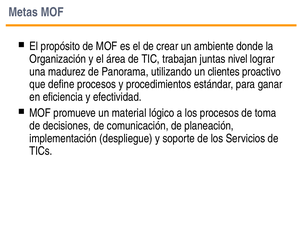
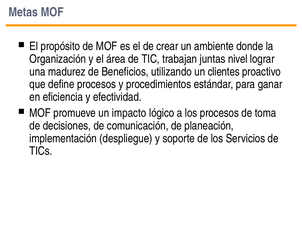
Panorama: Panorama -> Beneficios (125, 72)
material: material -> impacto (129, 113)
